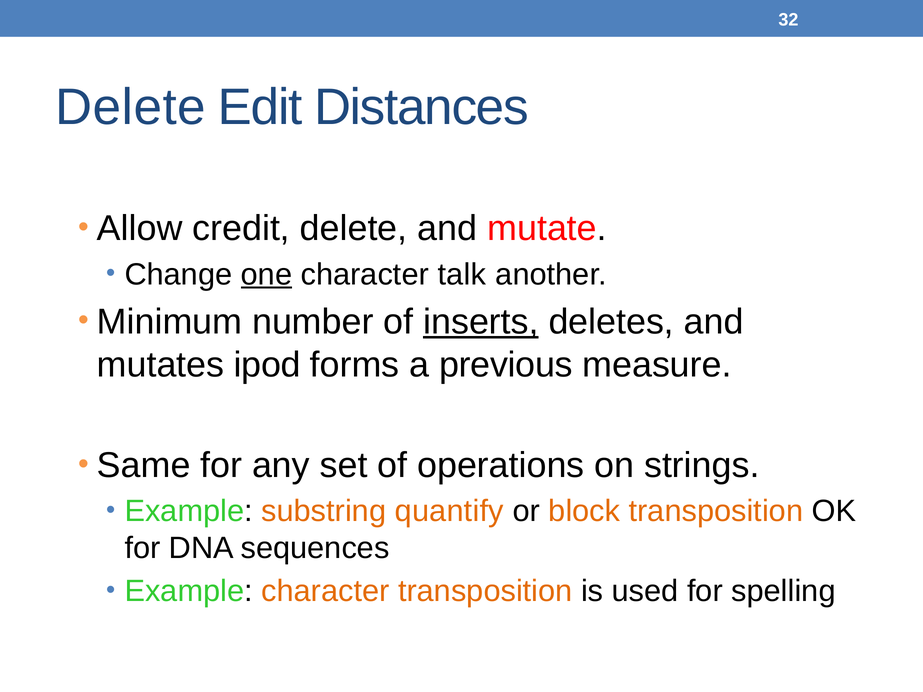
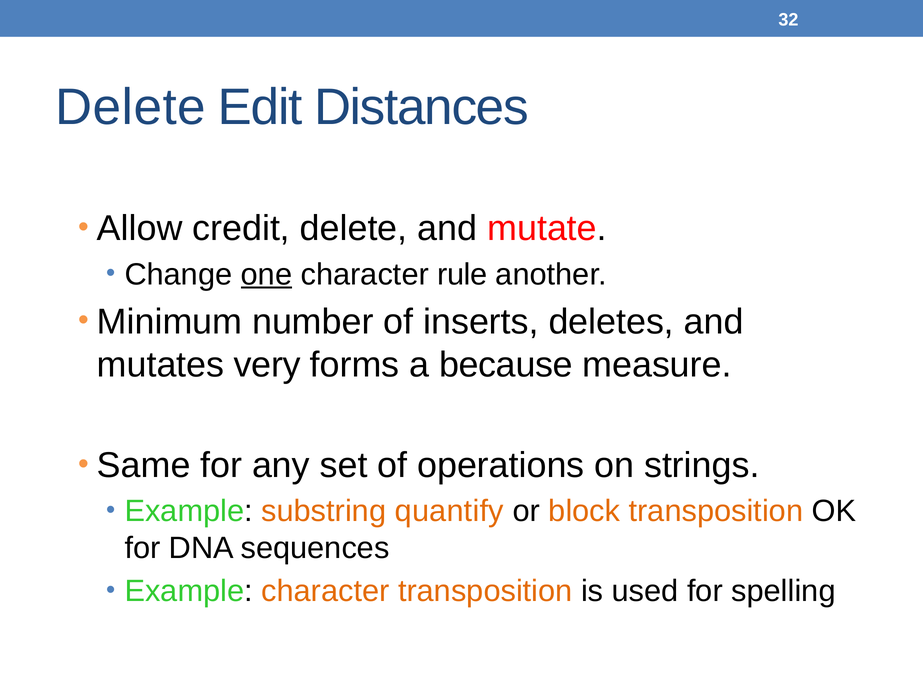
talk: talk -> rule (462, 274)
inserts underline: present -> none (481, 322)
ipod: ipod -> very (267, 365)
previous: previous -> because (506, 365)
